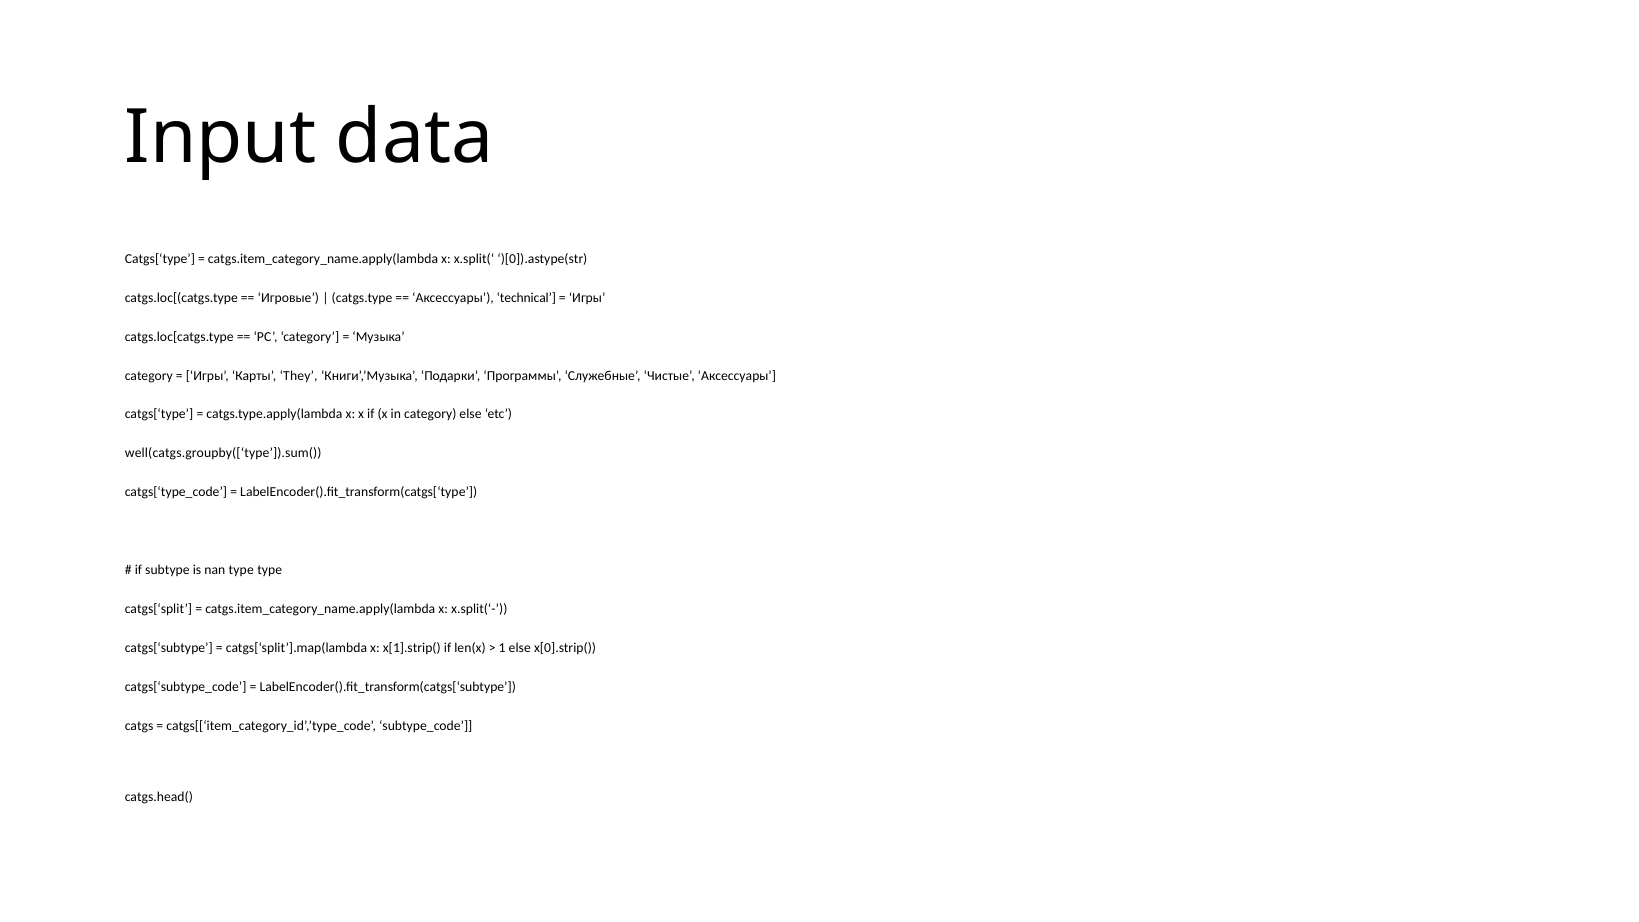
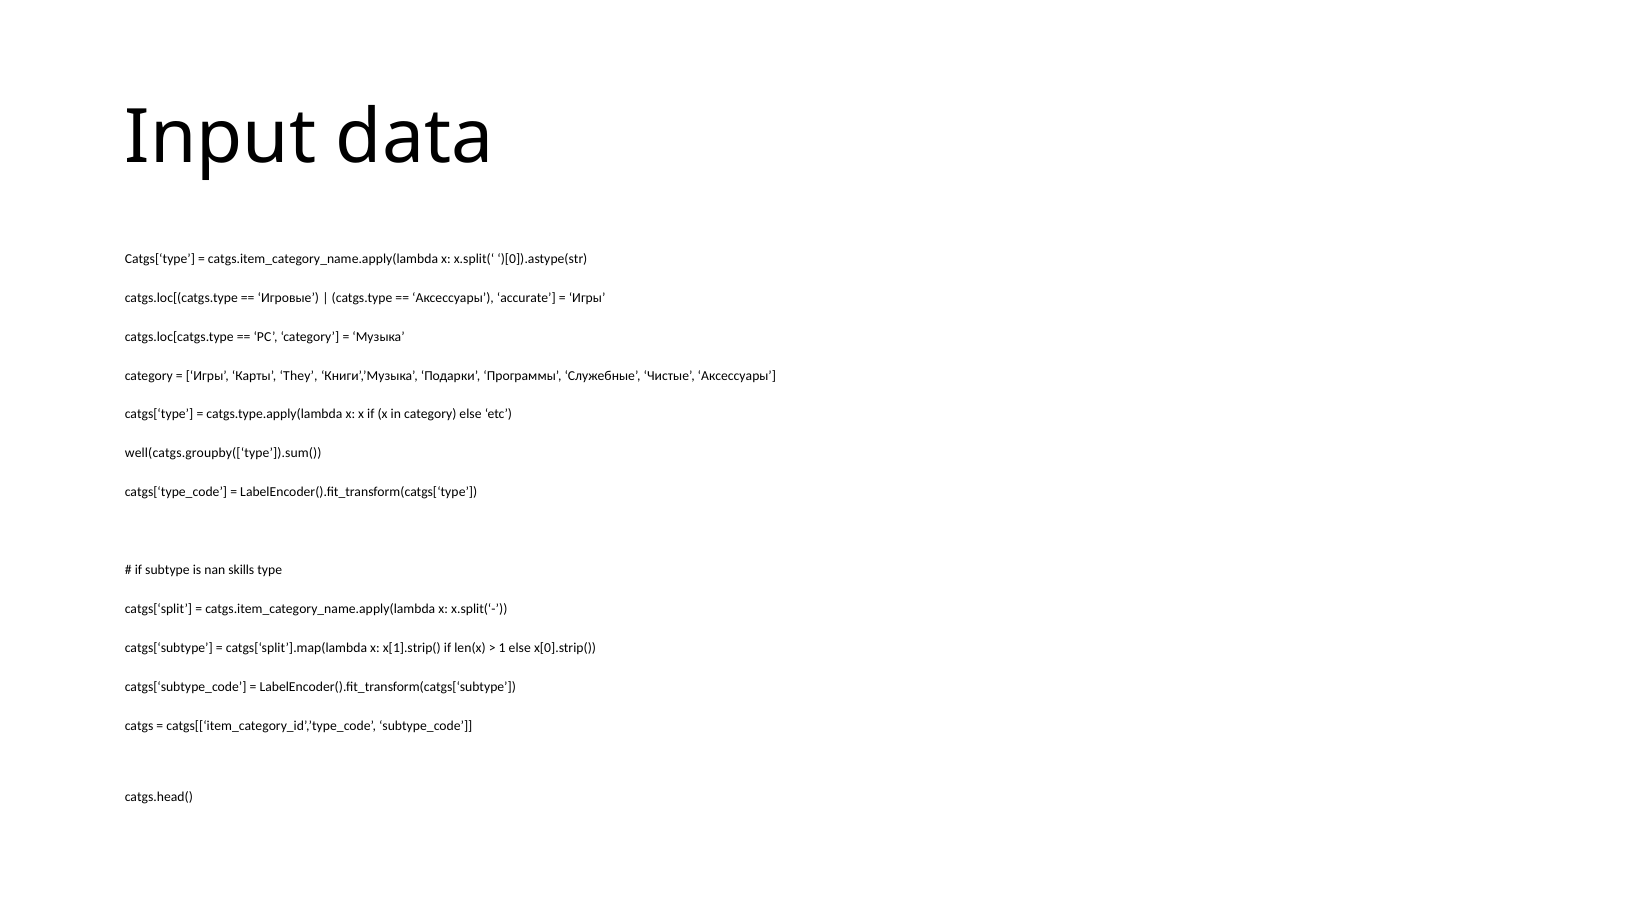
technical: technical -> accurate (526, 298)
nan type: type -> skills (241, 570)
